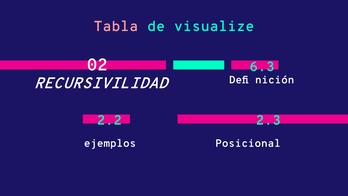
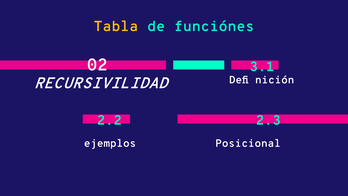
Tabla colour: pink -> yellow (116, 26)
visualize: visualize -> funciónes (214, 26)
6.3: 6.3 -> 3.1 (262, 67)
